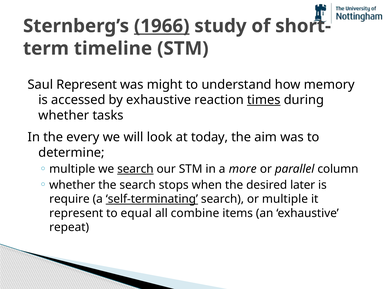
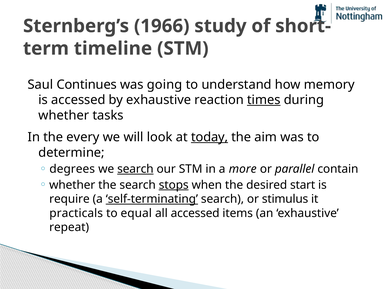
1966 underline: present -> none (162, 26)
Saul Represent: Represent -> Continues (87, 84)
might: might -> going (165, 84)
today underline: none -> present (210, 137)
multiple: multiple -> degrees (72, 169)
column: column -> contain (338, 169)
stops underline: none -> present (174, 185)
later: later -> start (303, 185)
or multiple: multiple -> stimulus (285, 199)
represent: represent -> practicals (76, 213)
all combine: combine -> accessed (195, 213)
